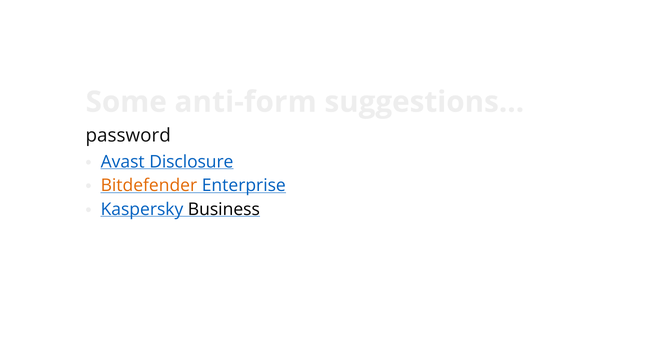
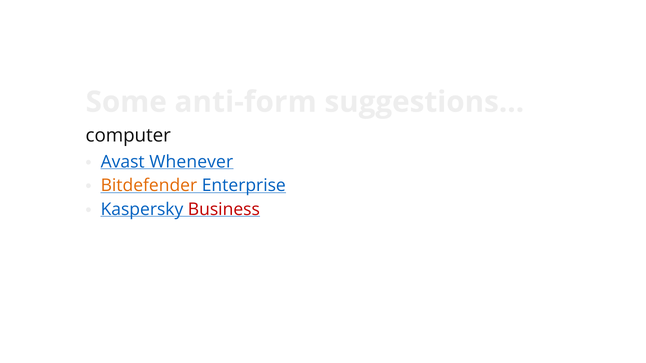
password: password -> computer (128, 136)
Disclosure: Disclosure -> Whenever (191, 162)
Business colour: black -> red (224, 210)
